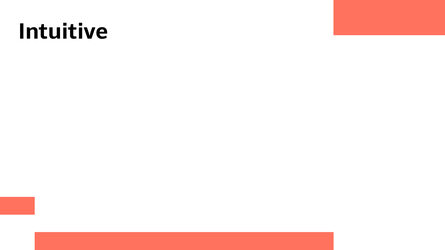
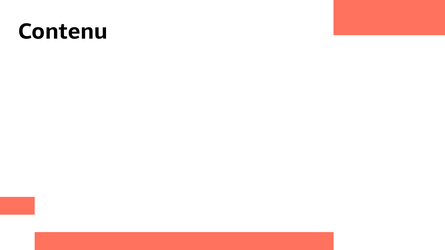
Intuitive: Intuitive -> Contenu (63, 32)
